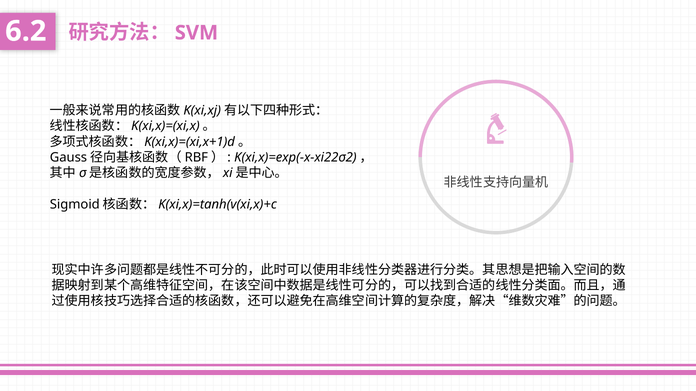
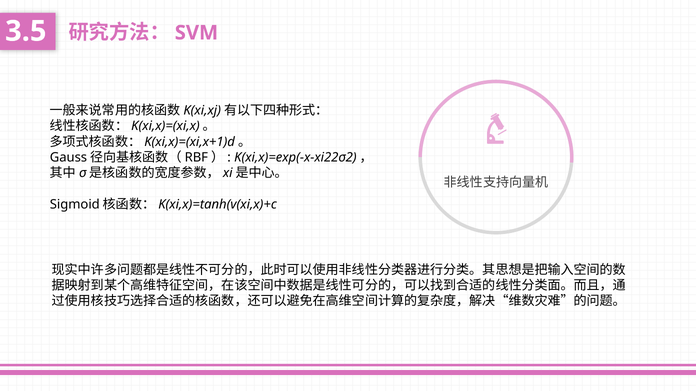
6.2: 6.2 -> 3.5 (26, 31)
